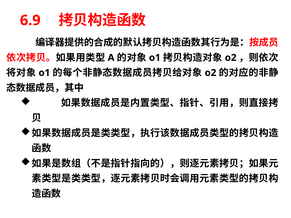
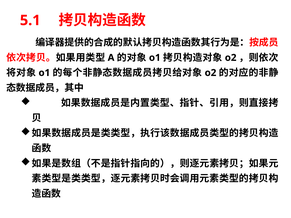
6.9: 6.9 -> 5.1 (30, 20)
